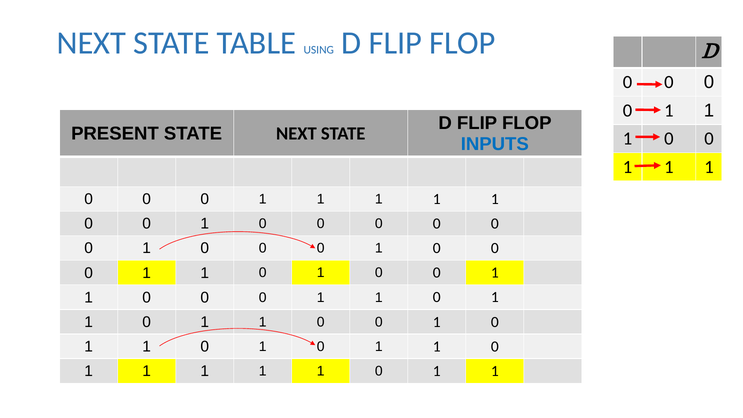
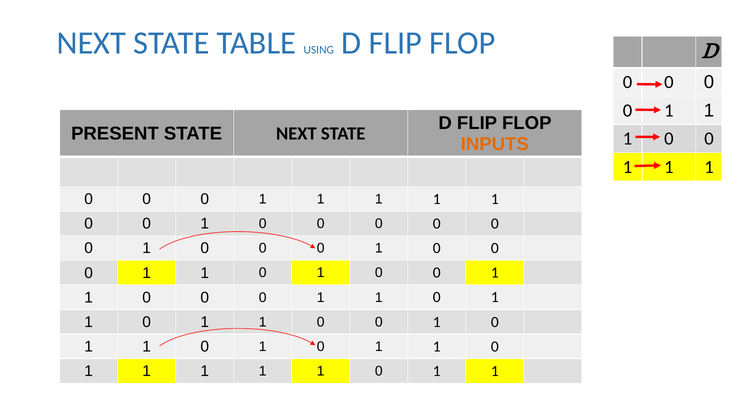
INPUTS colour: blue -> orange (495, 144)
